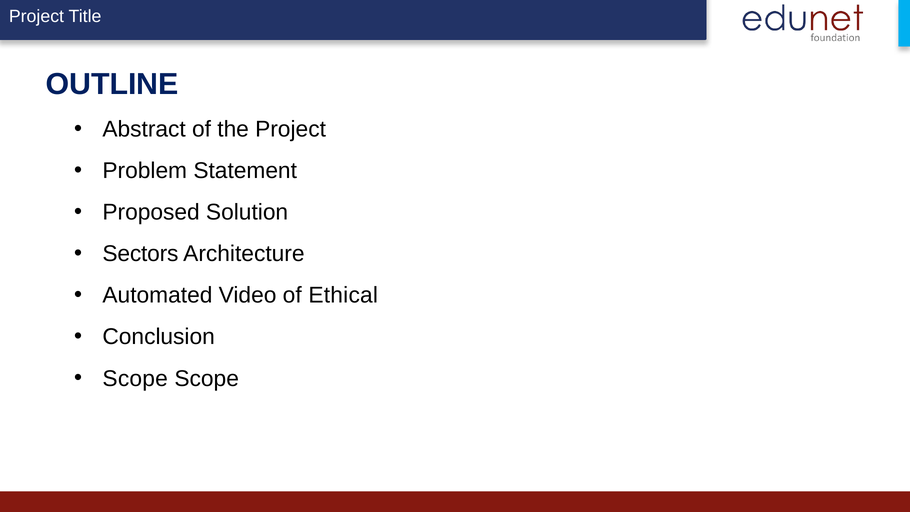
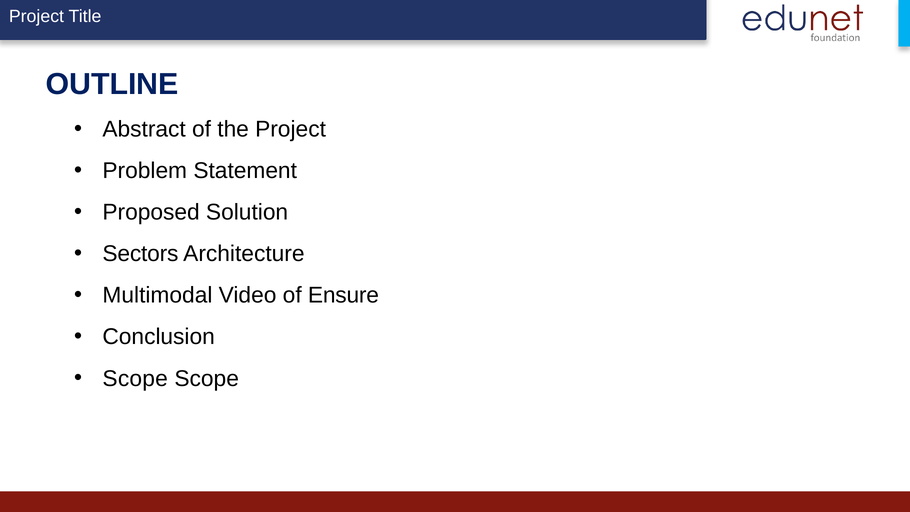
Automated: Automated -> Multimodal (157, 295)
Ethical: Ethical -> Ensure (343, 295)
